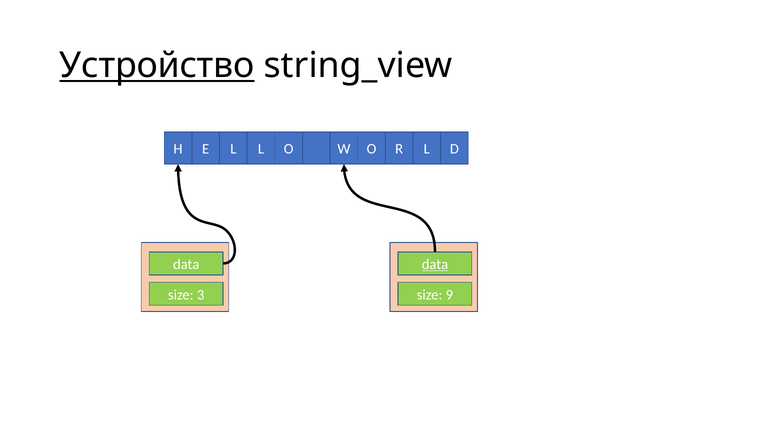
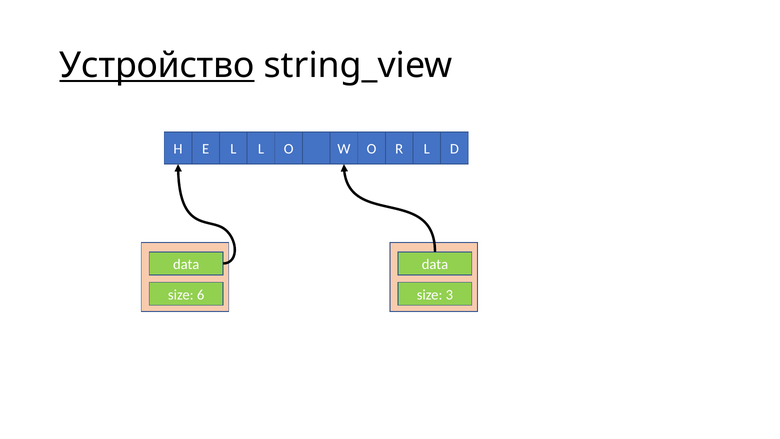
data underline: present -> none (435, 264)
3: 3 -> 6 (201, 295)
9: 9 -> 3 (449, 295)
